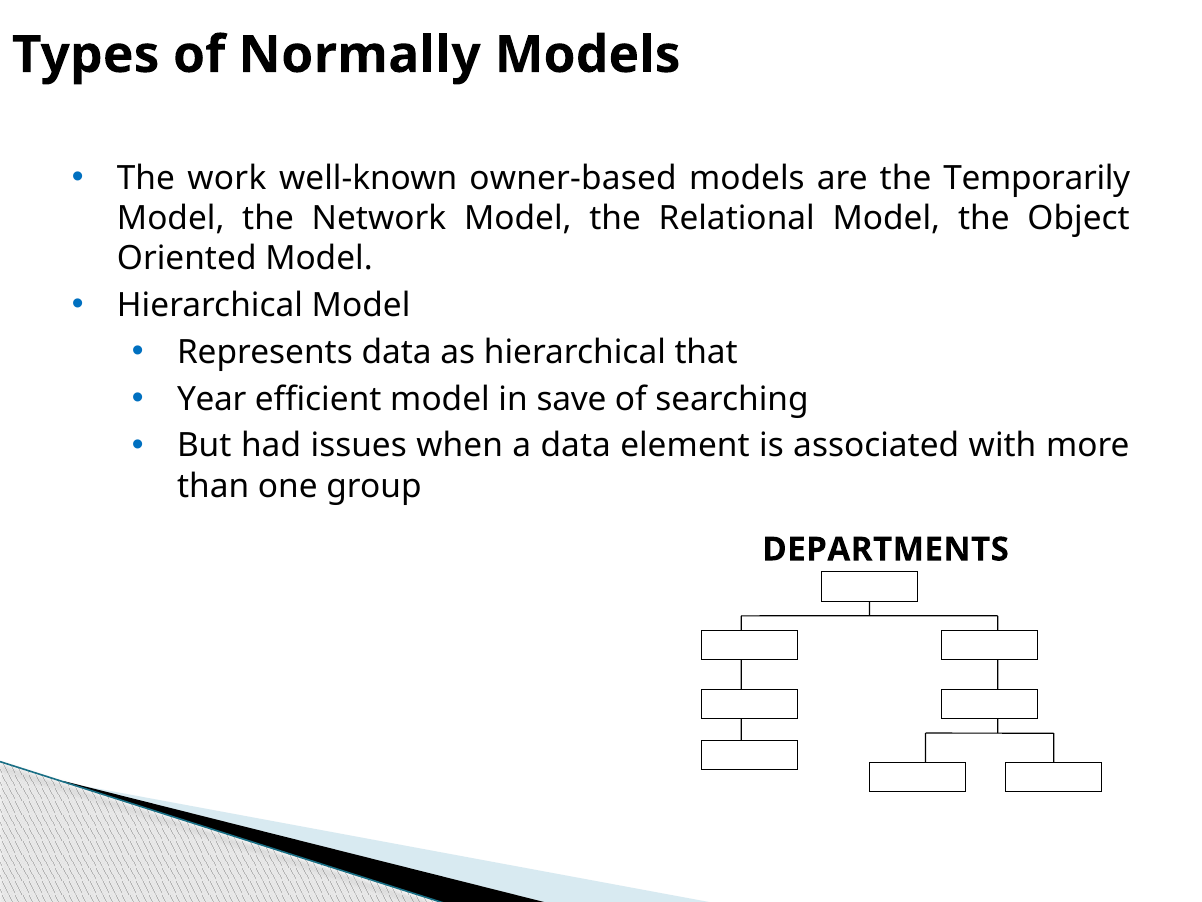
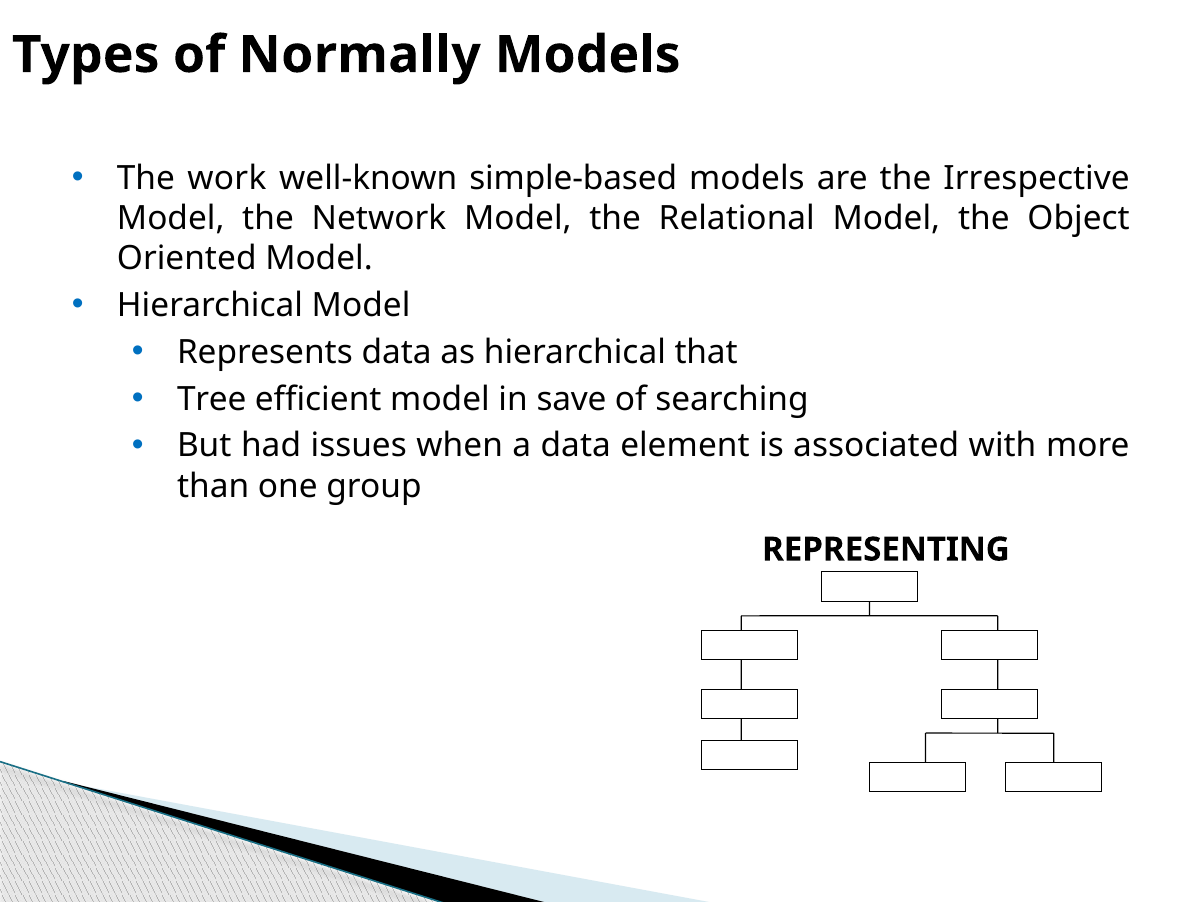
owner-based: owner-based -> simple-based (573, 179)
Temporarily: Temporarily -> Irrespective (1037, 179)
Year: Year -> Tree (212, 399)
DEPARTMENTS: DEPARTMENTS -> REPRESENTING (886, 549)
